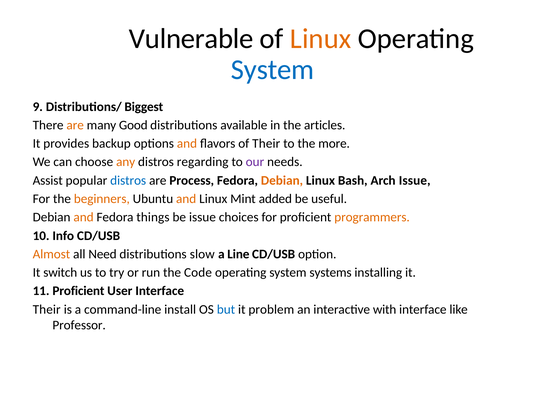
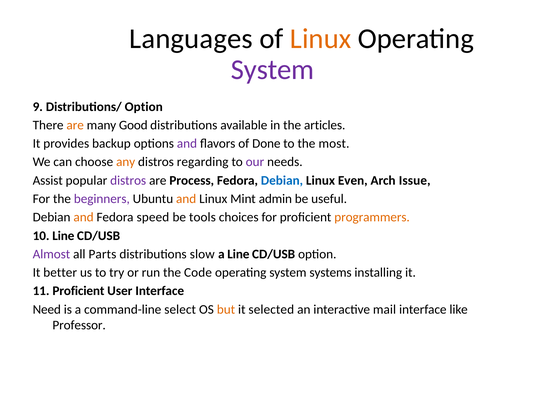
Vulnerable: Vulnerable -> Languages (191, 39)
System colour: blue -> purple (273, 70)
Distributions/ Biggest: Biggest -> Option (144, 107)
and colour: orange -> purple (187, 144)
of Their: Their -> Done (266, 144)
more: more -> most (334, 144)
distros colour: blue -> purple (128, 181)
Debian colour: orange -> blue (282, 181)
Bash: Bash -> Even (353, 181)
beginners colour: orange -> purple (102, 199)
added: added -> admin (275, 199)
things: things -> speed (153, 218)
be issue: issue -> tools (202, 218)
10 Info: Info -> Line (63, 236)
Almost colour: orange -> purple (51, 255)
Need: Need -> Parts (102, 255)
switch: switch -> better (60, 273)
Their: Their -> Need (47, 310)
install: install -> select (180, 310)
but colour: blue -> orange (226, 310)
problem: problem -> selected (271, 310)
with: with -> mail (385, 310)
